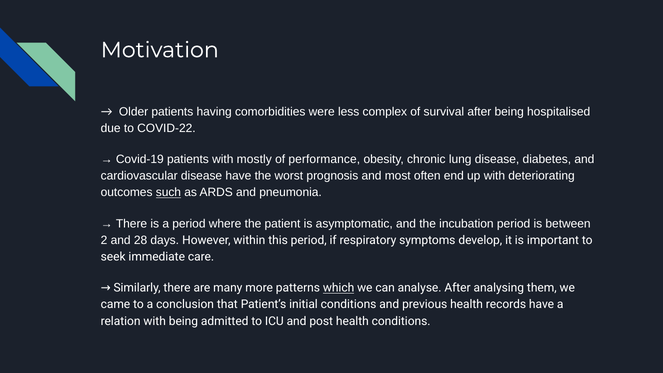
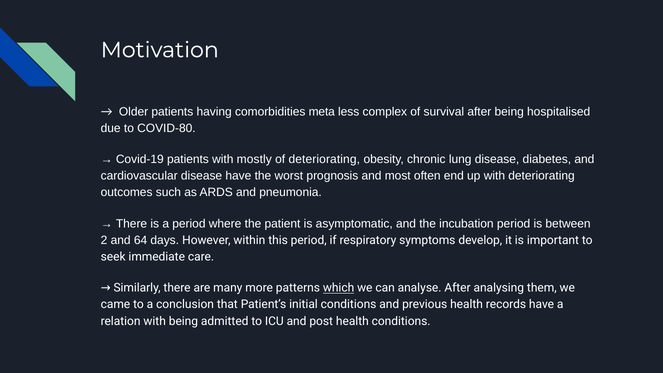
were: were -> meta (322, 112)
COVID-22: COVID-22 -> COVID-80 (166, 128)
of performance: performance -> deteriorating (324, 159)
such underline: present -> none (168, 192)
28: 28 -> 64 (141, 240)
